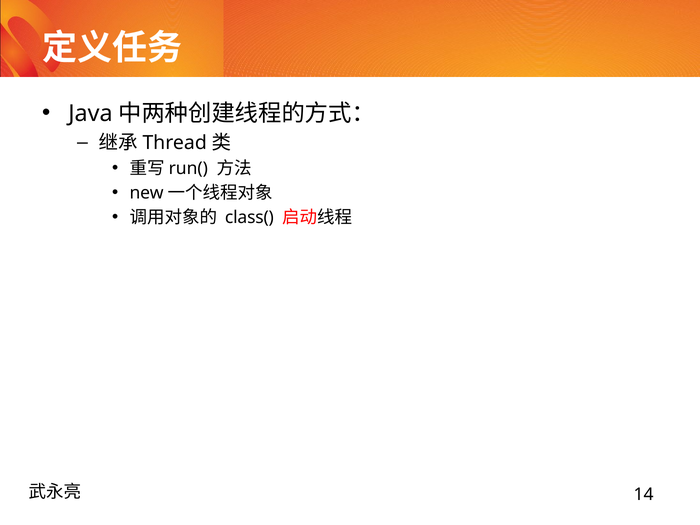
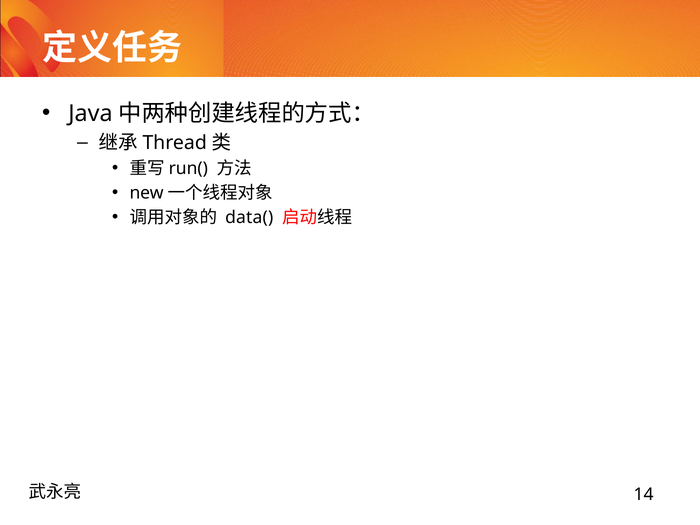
class(: class( -> data( (249, 217)
